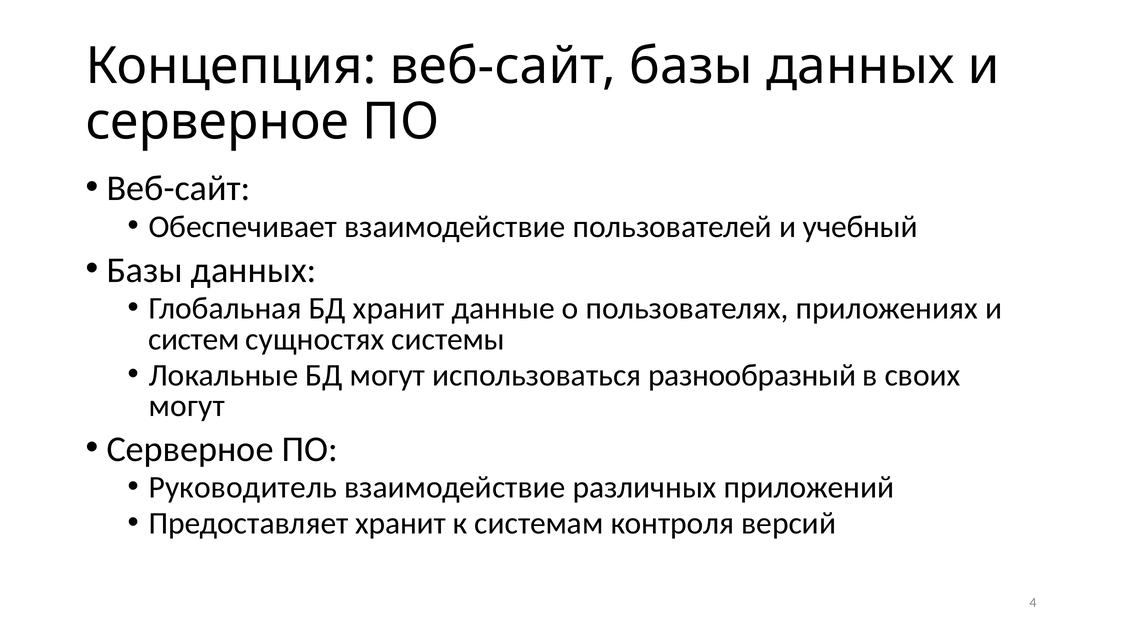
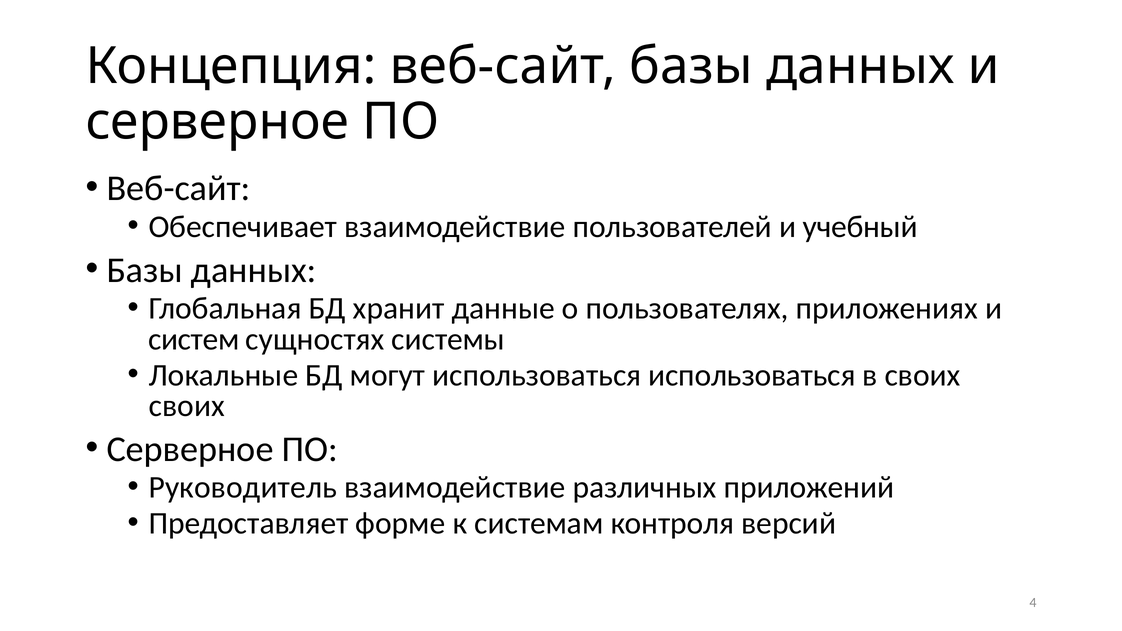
использоваться разнообразный: разнообразный -> использоваться (752, 375)
могут: могут -> своих (187, 406)
Предоставляет хранит: хранит -> форме (400, 524)
